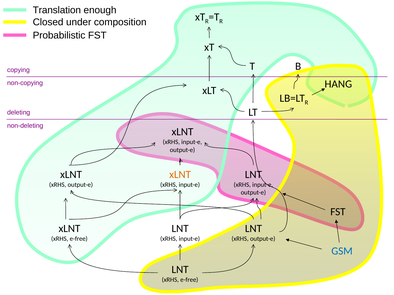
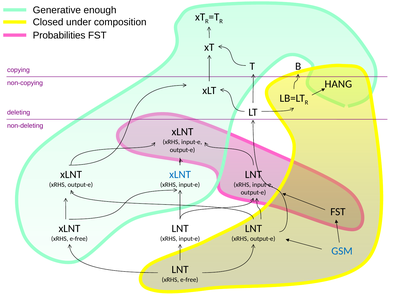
Translation: Translation -> Generative (57, 10)
Probabilistic: Probabilistic -> Probabilities (59, 35)
xLNT colour: orange -> blue (180, 175)
